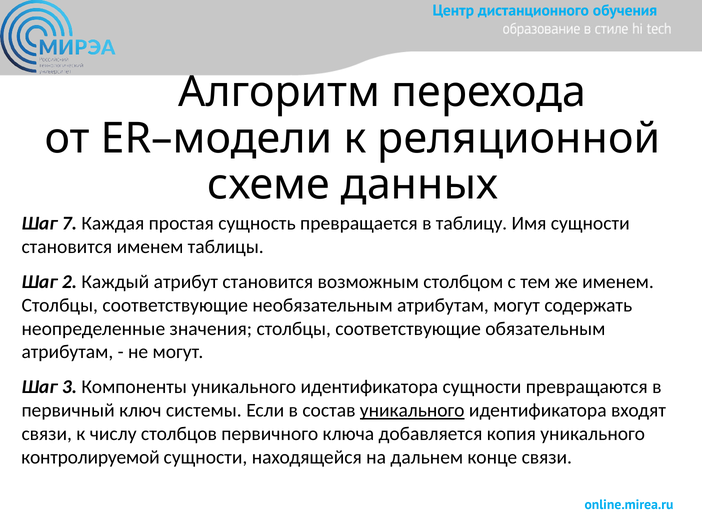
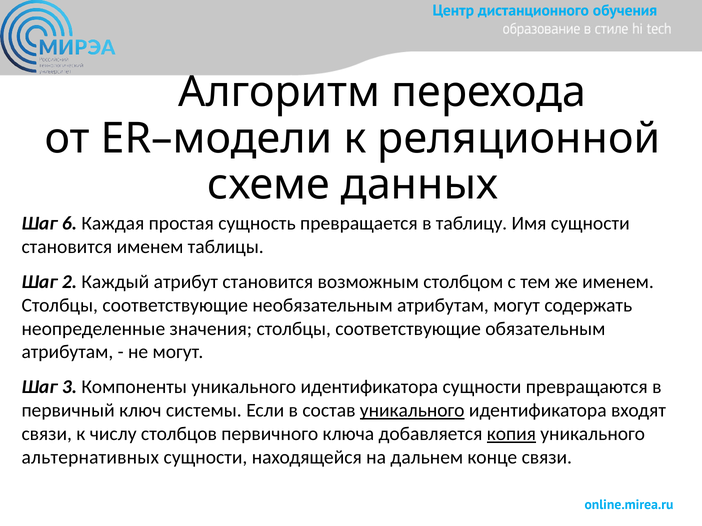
7: 7 -> 6 (70, 224)
копия underline: none -> present (511, 434)
контролируемой: контролируемой -> альтернативных (90, 458)
